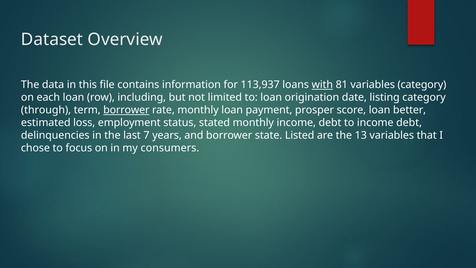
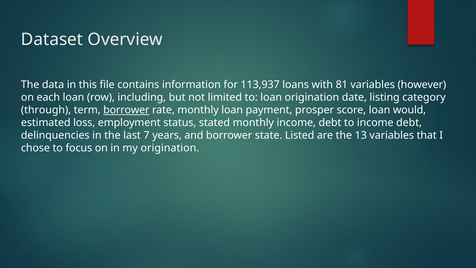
with underline: present -> none (322, 85)
variables category: category -> however (422, 85)
better: better -> would (410, 110)
my consumers: consumers -> origination (170, 148)
